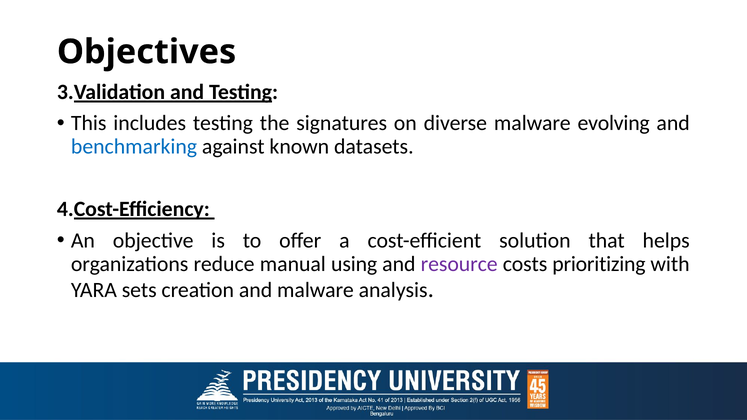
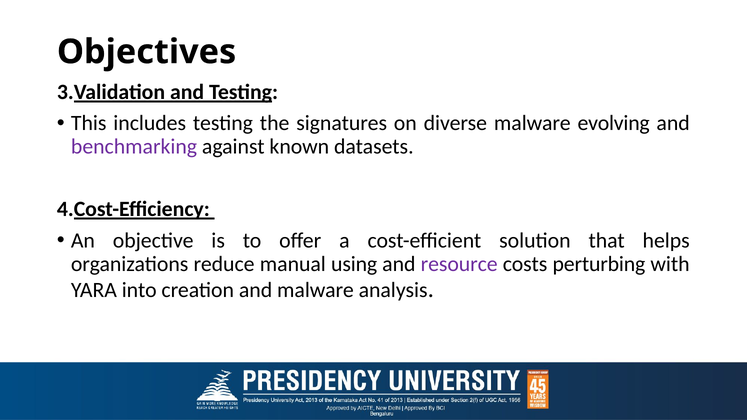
benchmarking colour: blue -> purple (134, 147)
prioritizing: prioritizing -> perturbing (599, 264)
sets: sets -> into (139, 290)
